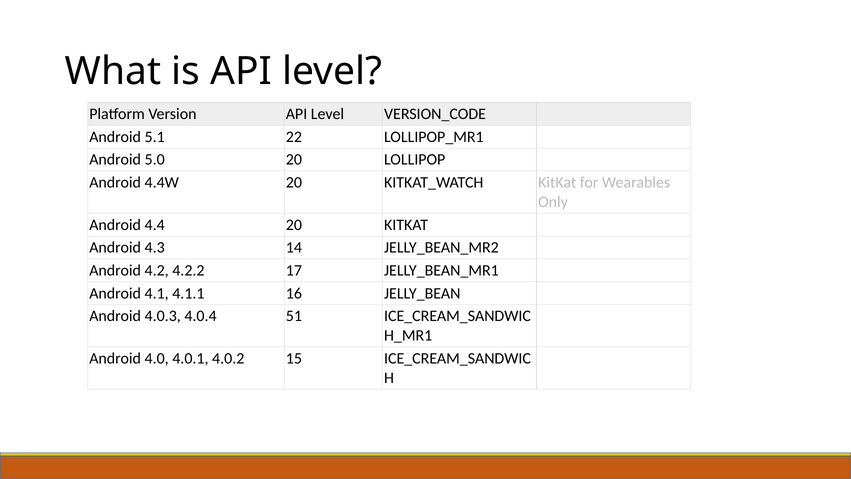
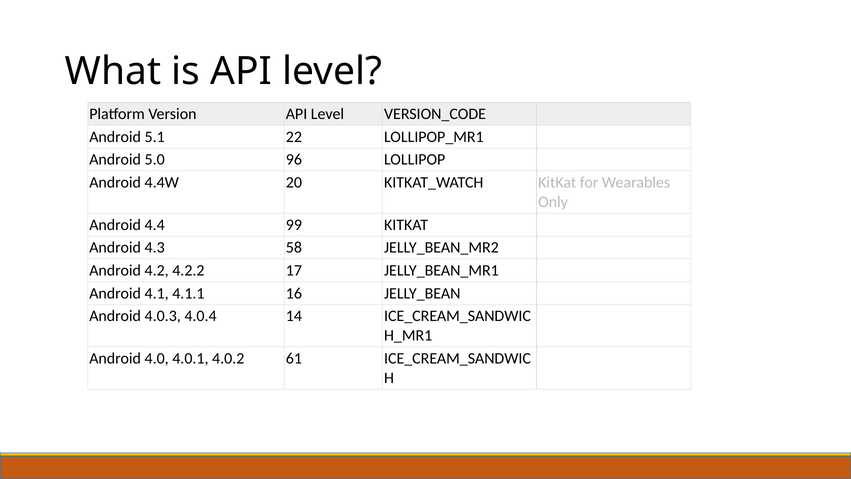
5.0 20: 20 -> 96 (294, 160)
4.4 20: 20 -> 99 (294, 225)
14: 14 -> 58 (294, 248)
51: 51 -> 14 (294, 316)
15: 15 -> 61 (294, 358)
